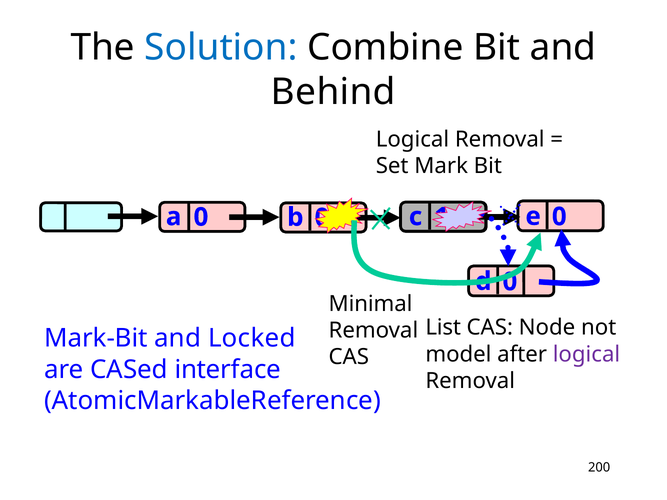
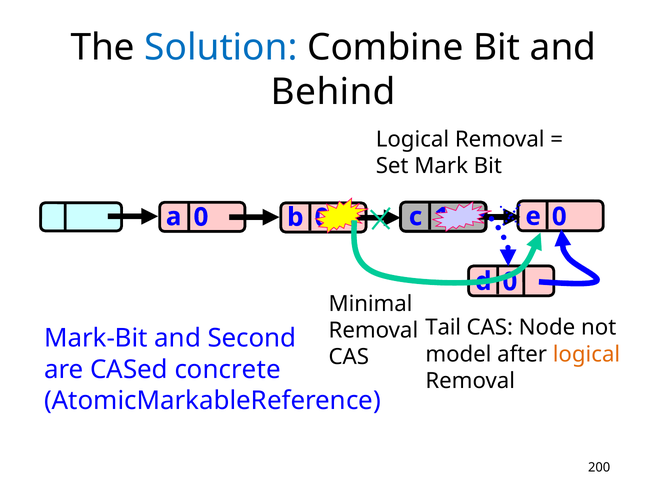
List: List -> Tail (443, 328)
Locked: Locked -> Second (252, 339)
logical colour: purple -> orange (586, 354)
interface: interface -> concrete (228, 370)
